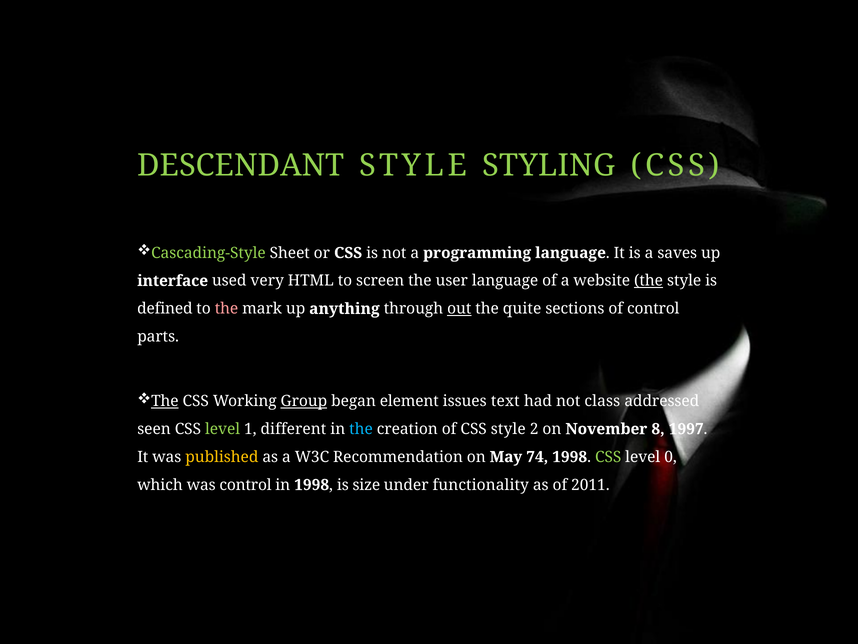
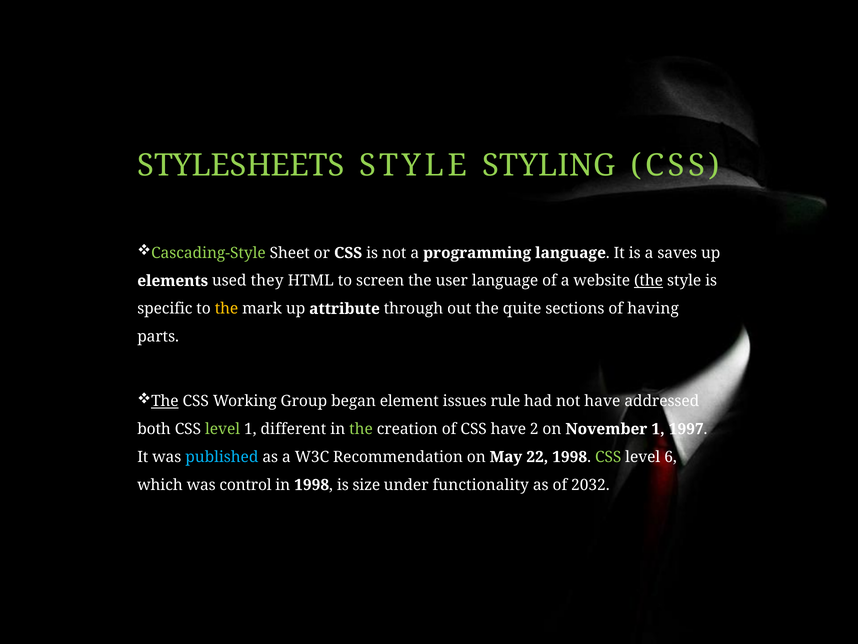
DESCENDANT: DESCENDANT -> STYLESHEETS (241, 165)
interface: interface -> elements (173, 281)
very: very -> they (267, 281)
defined: defined -> specific (165, 309)
the colour: pink -> yellow (227, 309)
anything: anything -> attribute (345, 309)
out underline: present -> none (459, 309)
of control: control -> having (653, 309)
Group underline: present -> none (304, 401)
text: text -> rule (505, 401)
not class: class -> have (602, 401)
seen: seen -> both (154, 429)
the colour: light blue -> light green (361, 429)
CSS style: style -> have (508, 429)
November 8: 8 -> 1 (658, 429)
published colour: yellow -> light blue (222, 457)
74: 74 -> 22 (537, 457)
0: 0 -> 6 (671, 457)
2011: 2011 -> 2032 (590, 485)
